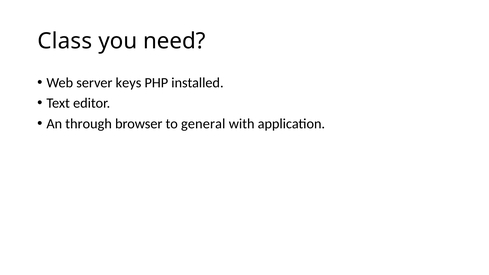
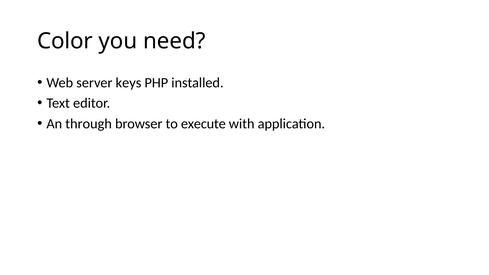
Class: Class -> Color (65, 41)
general: general -> execute (203, 124)
